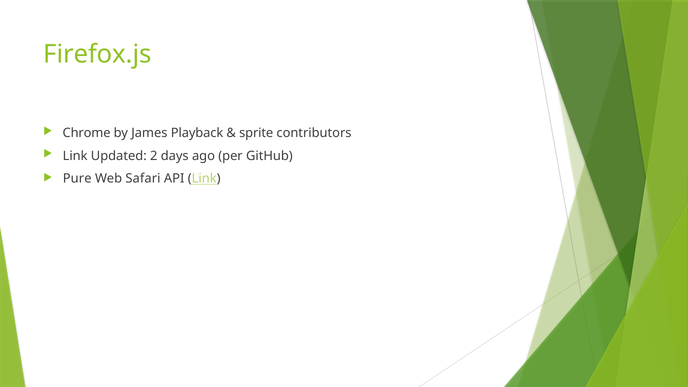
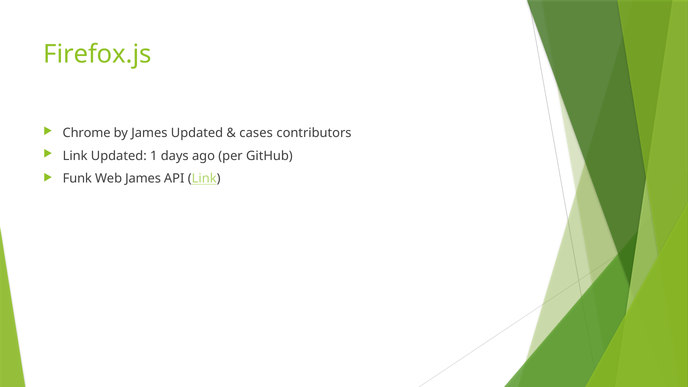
James Playback: Playback -> Updated (197, 133)
sprite: sprite -> cases (256, 133)
2: 2 -> 1 (154, 156)
Pure: Pure -> Funk (77, 178)
Web Safari: Safari -> James (143, 178)
